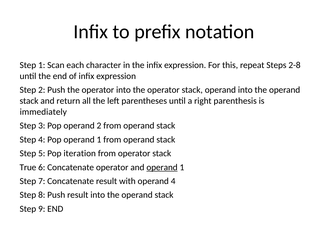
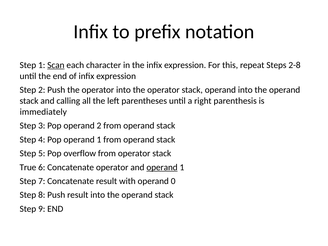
Scan underline: none -> present (56, 65)
return: return -> calling (68, 101)
iteration: iteration -> overflow (80, 153)
operand 4: 4 -> 0 (173, 181)
